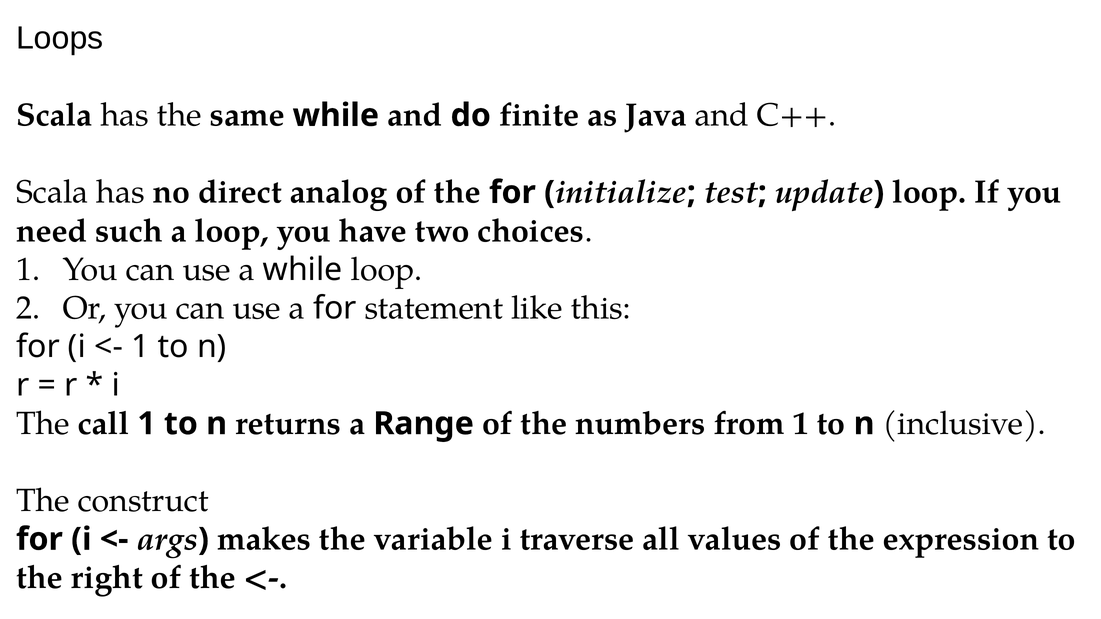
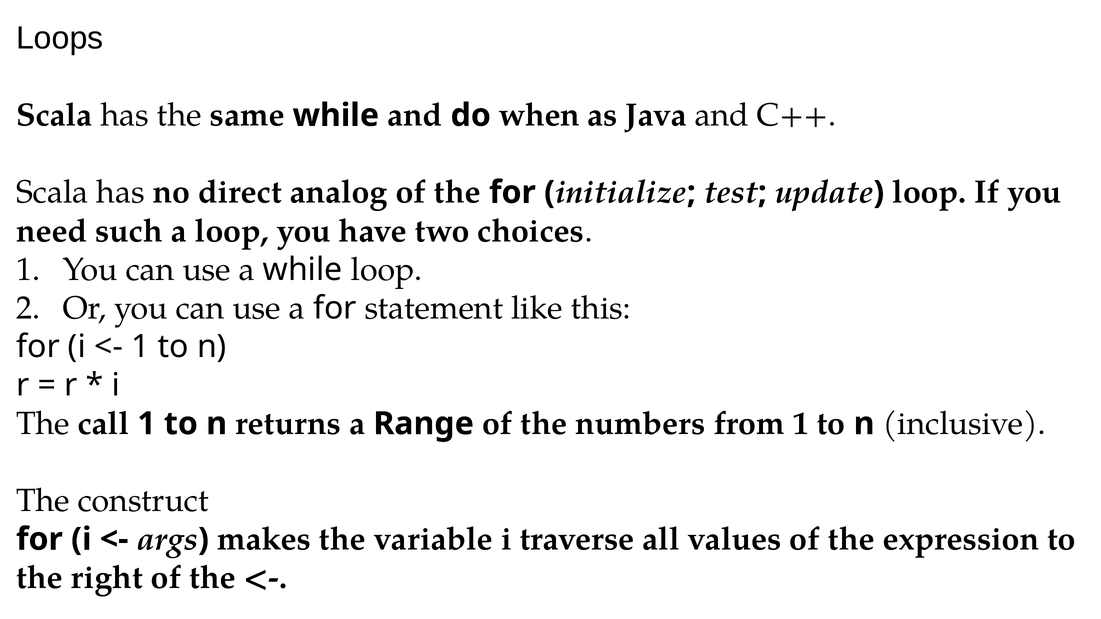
finite: finite -> when (539, 115)
